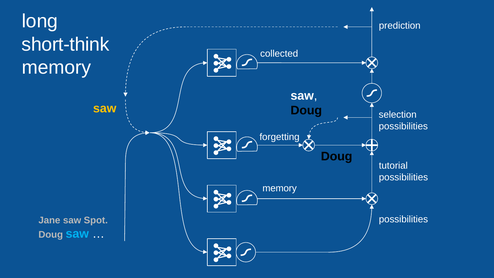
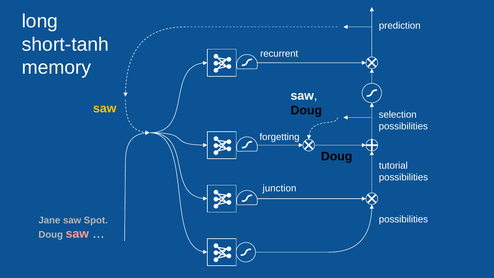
short-think: short-think -> short-tanh (65, 44)
collected: collected -> recurrent (279, 54)
memory: memory -> junction (279, 188)
saw colour: light blue -> pink (77, 234)
